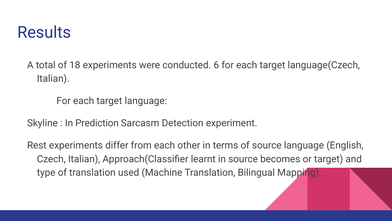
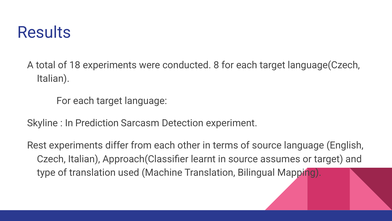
6: 6 -> 8 (216, 65)
becomes: becomes -> assumes (280, 159)
